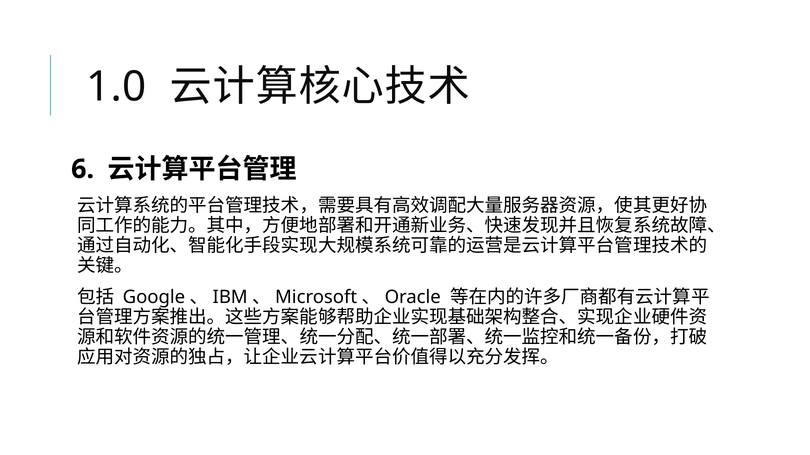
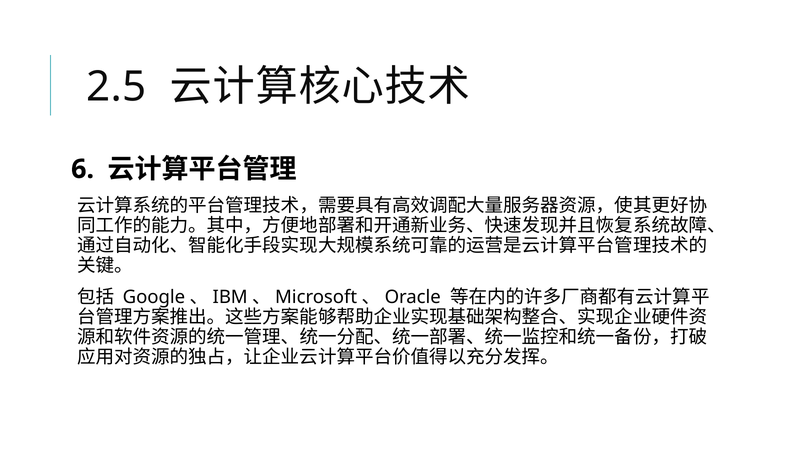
1.0: 1.0 -> 2.5 (116, 87)
